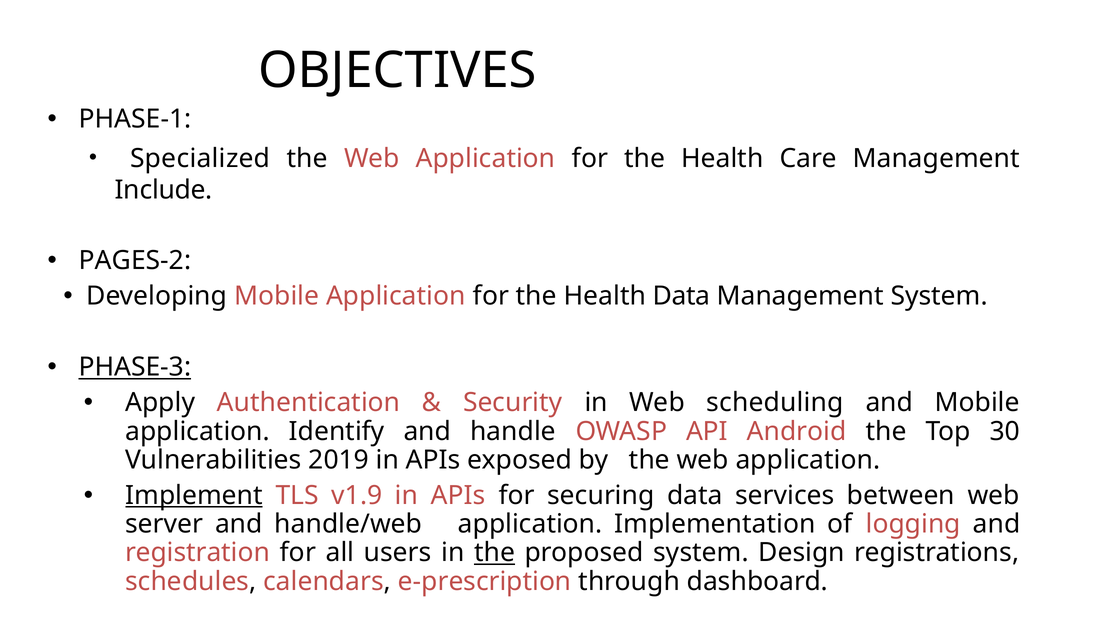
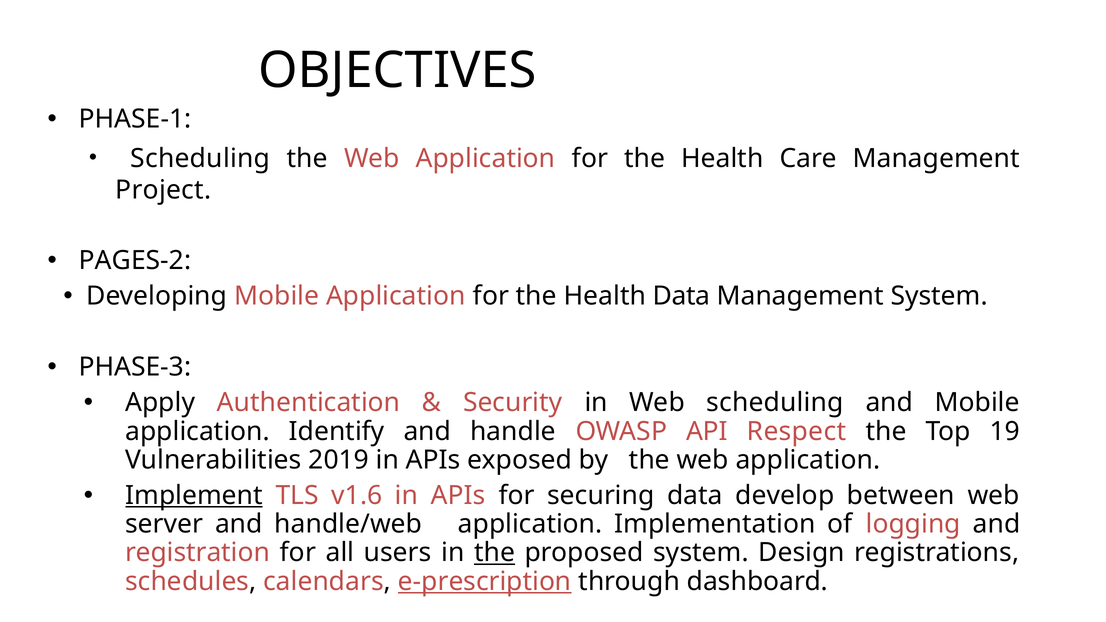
Specialized: Specialized -> Scheduling (200, 158)
Include: Include -> Project (163, 190)
PHASE-3 underline: present -> none (135, 367)
Android: Android -> Respect (797, 431)
30: 30 -> 19 (1005, 431)
v1.9: v1.9 -> v1.6 (357, 496)
services: services -> develop (785, 496)
e-prescription underline: none -> present (485, 581)
